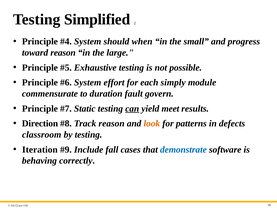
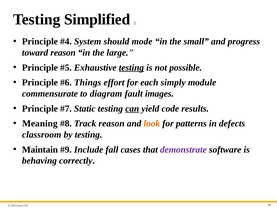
when: when -> mode (142, 41)
testing underline: none -> present (131, 67)
System: System -> Things (88, 82)
duration: duration -> diagram (106, 94)
govern: govern -> images (159, 94)
meet: meet -> code (170, 108)
Direction: Direction -> Meaning (40, 123)
Iteration: Iteration -> Maintain (40, 149)
demonstrate colour: blue -> purple (183, 149)
